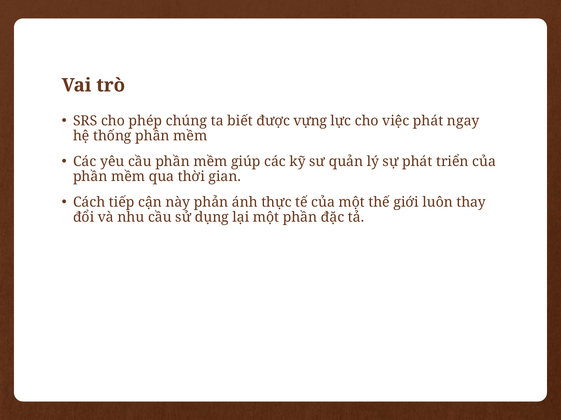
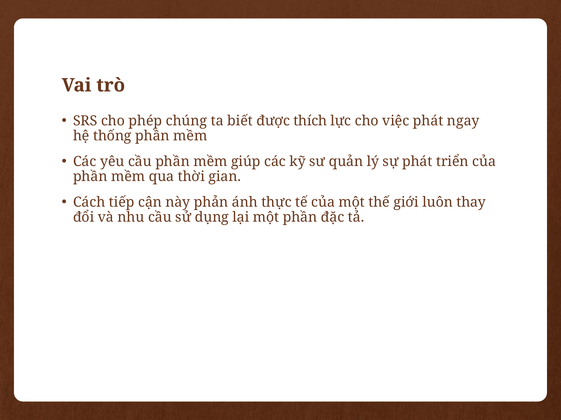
vựng: vựng -> thích (310, 121)
